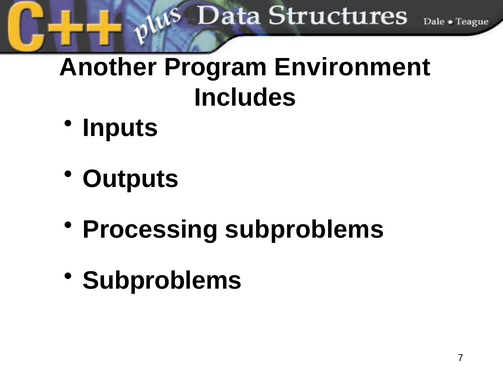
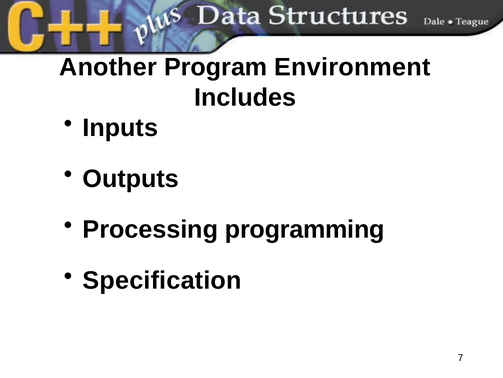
Processing subproblems: subproblems -> programming (305, 229)
Subproblems: Subproblems -> Specification (162, 280)
